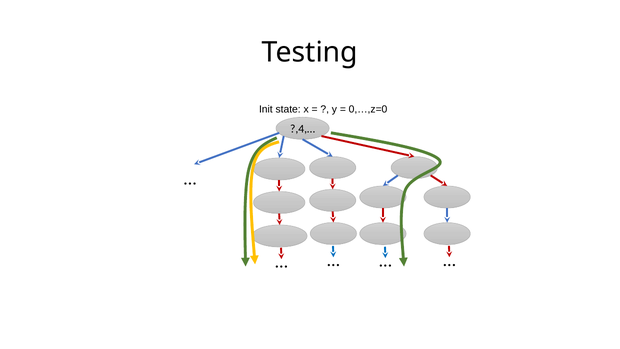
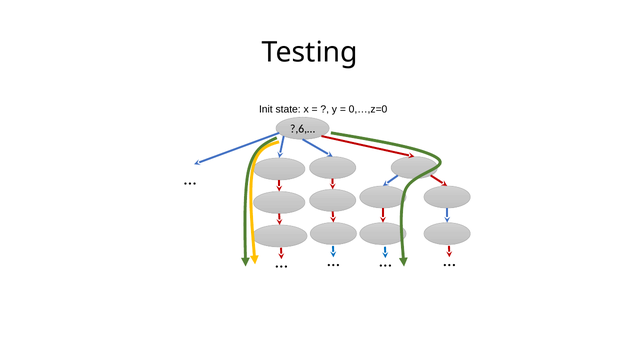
?,4,…: ?,4,… -> ?,6,… (303, 129)
